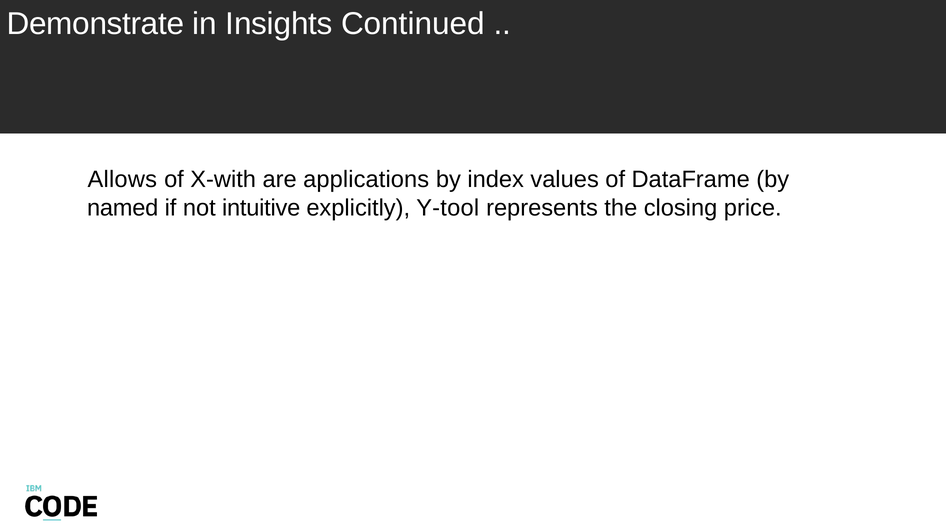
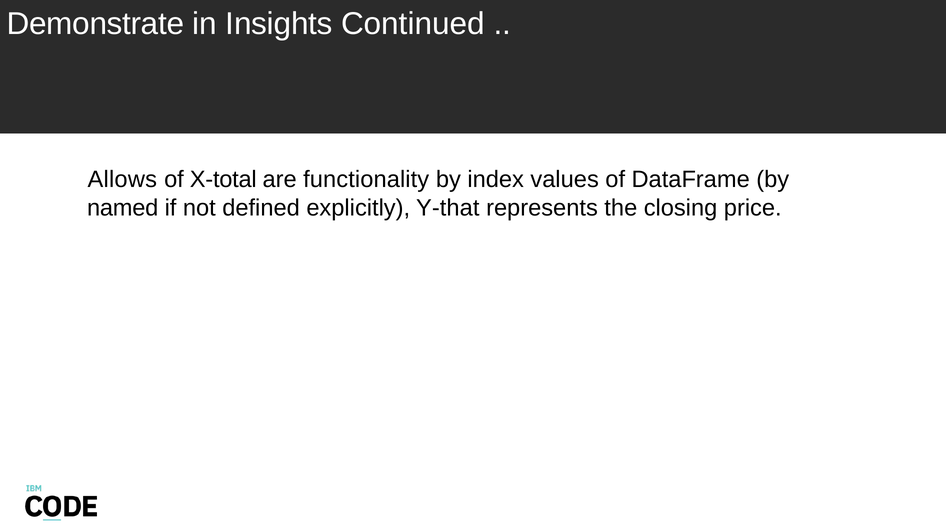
X-with: X-with -> X-total (223, 180)
applications: applications -> functionality (366, 180)
intuitive: intuitive -> defined (261, 208)
Y-tool: Y-tool -> Y-that (448, 208)
